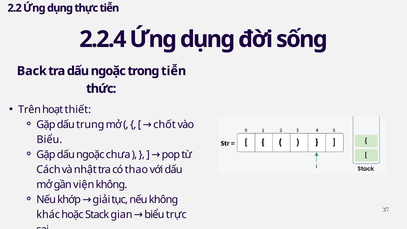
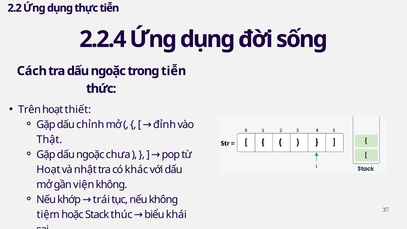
Back: Back -> Cách (32, 71)
trung: trung -> chỉnh (90, 124)
chốt: chốt -> đỉnh (165, 124)
Biểu: Biểu -> Thật (49, 139)
Cách: Cách -> Hoạt (48, 169)
thao: thao -> khác (136, 169)
giải: giải -> trái (101, 199)
khác: khác -> tiệm (48, 214)
gian: gian -> thúc (122, 214)
trực: trực -> khái (176, 214)
